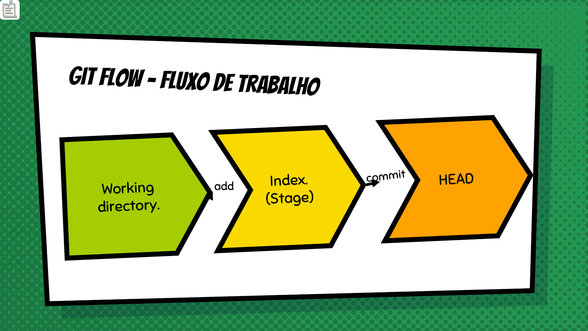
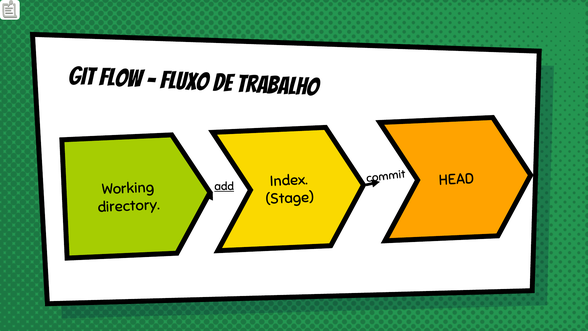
add underline: none -> present (224, 186)
